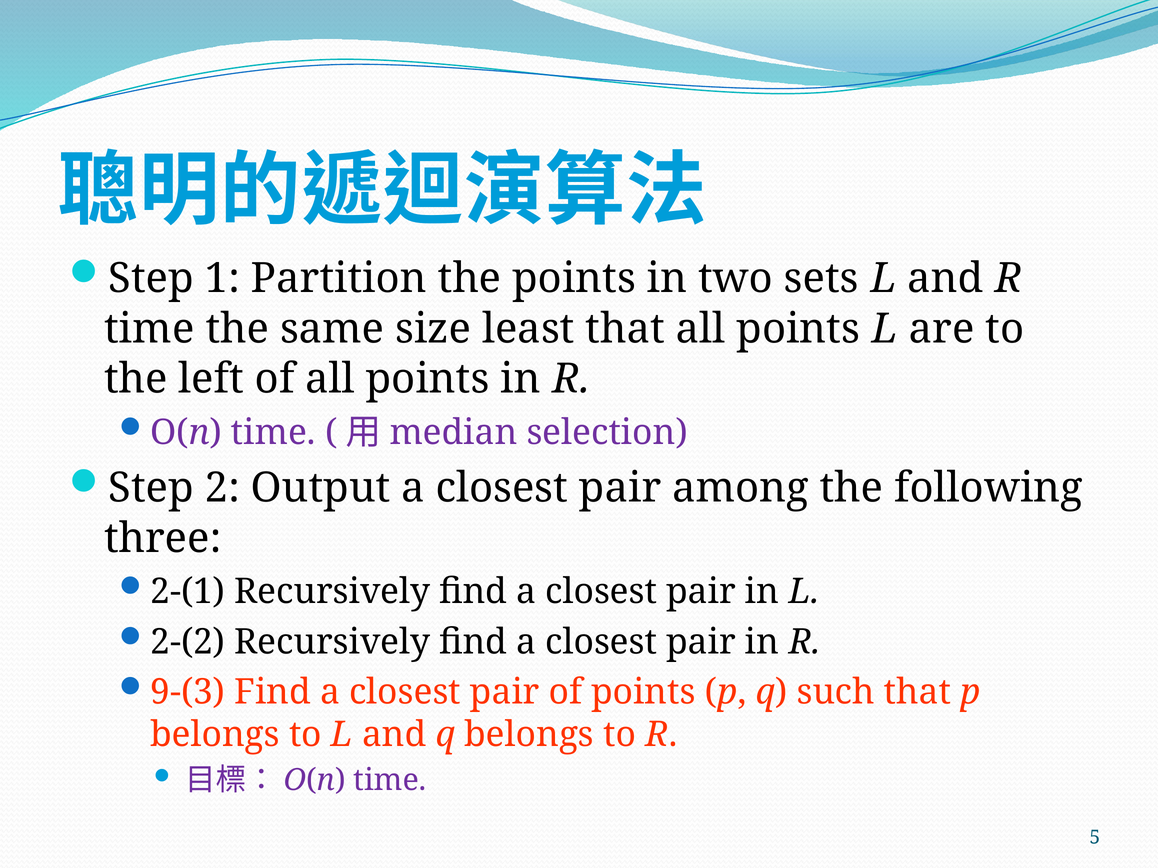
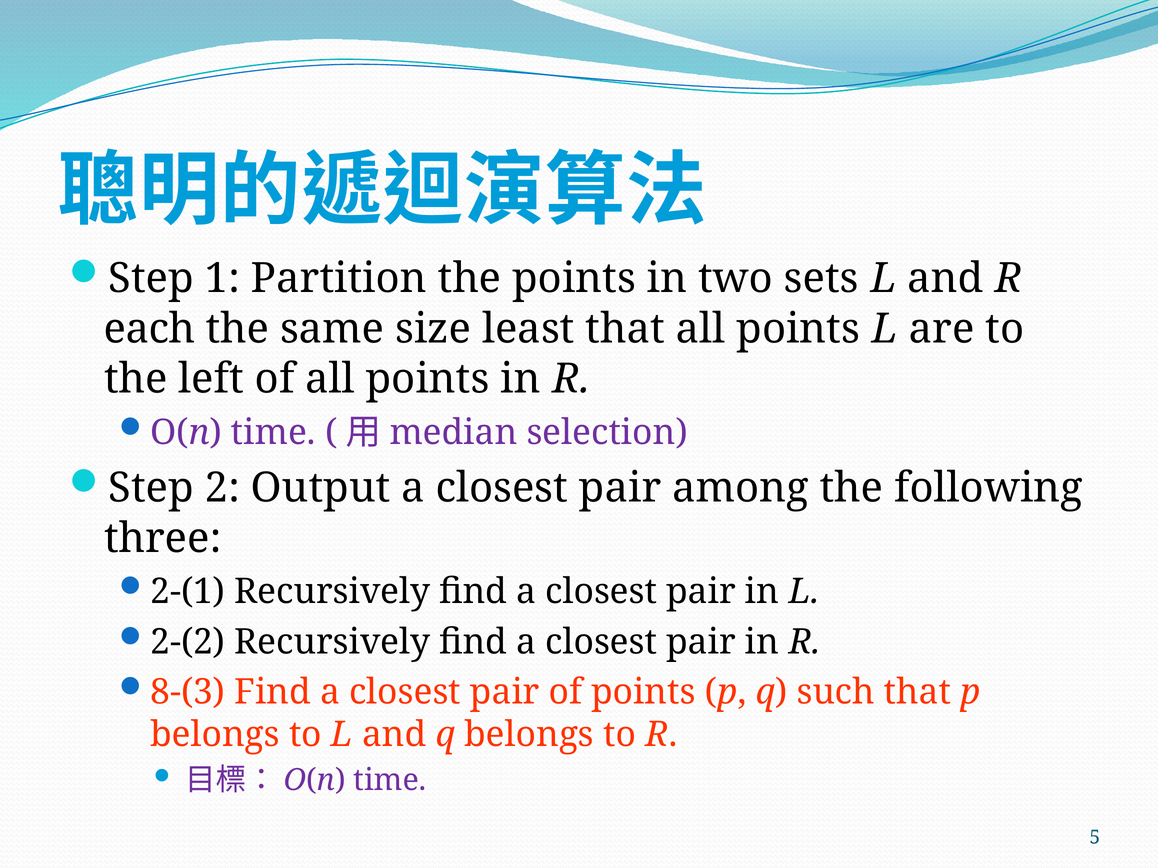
time: time -> each (150, 329)
9-(3: 9-(3 -> 8-(3 (188, 692)
